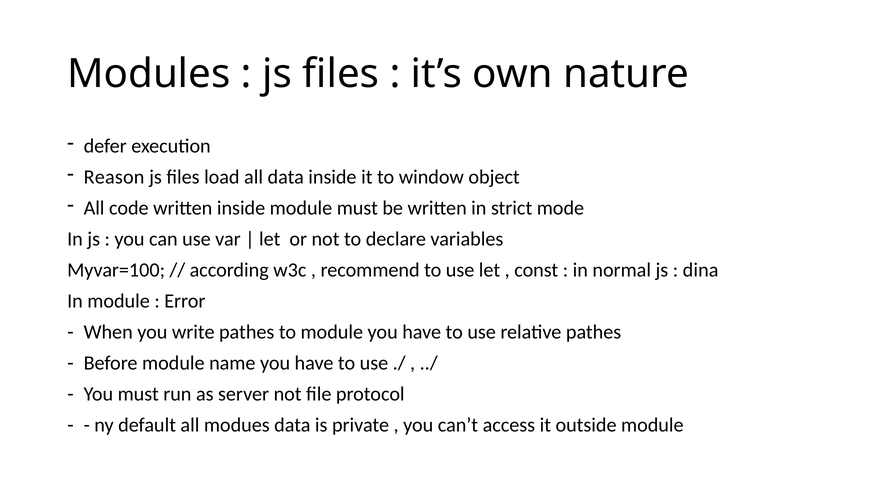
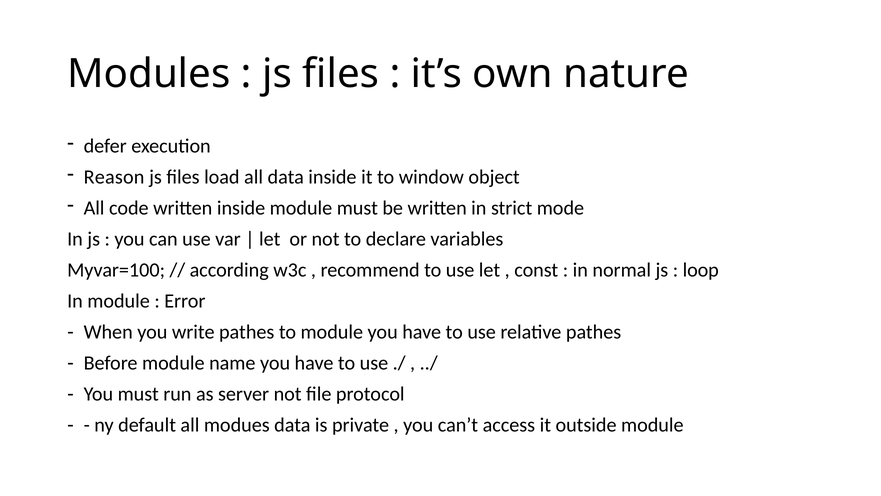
dina: dina -> loop (701, 270)
